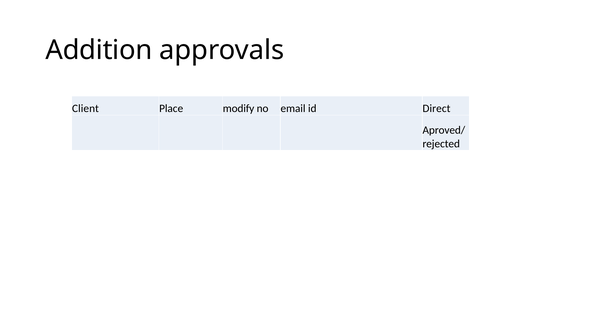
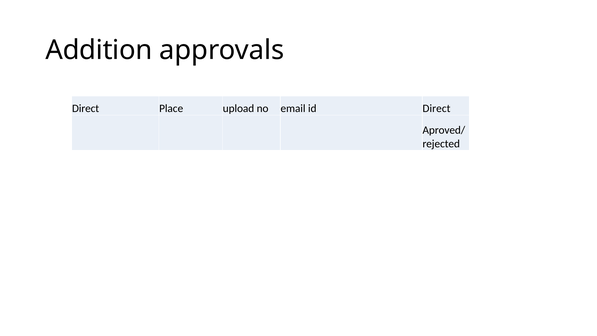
Client: Client -> Direct (86, 108)
modify: modify -> upload (239, 108)
